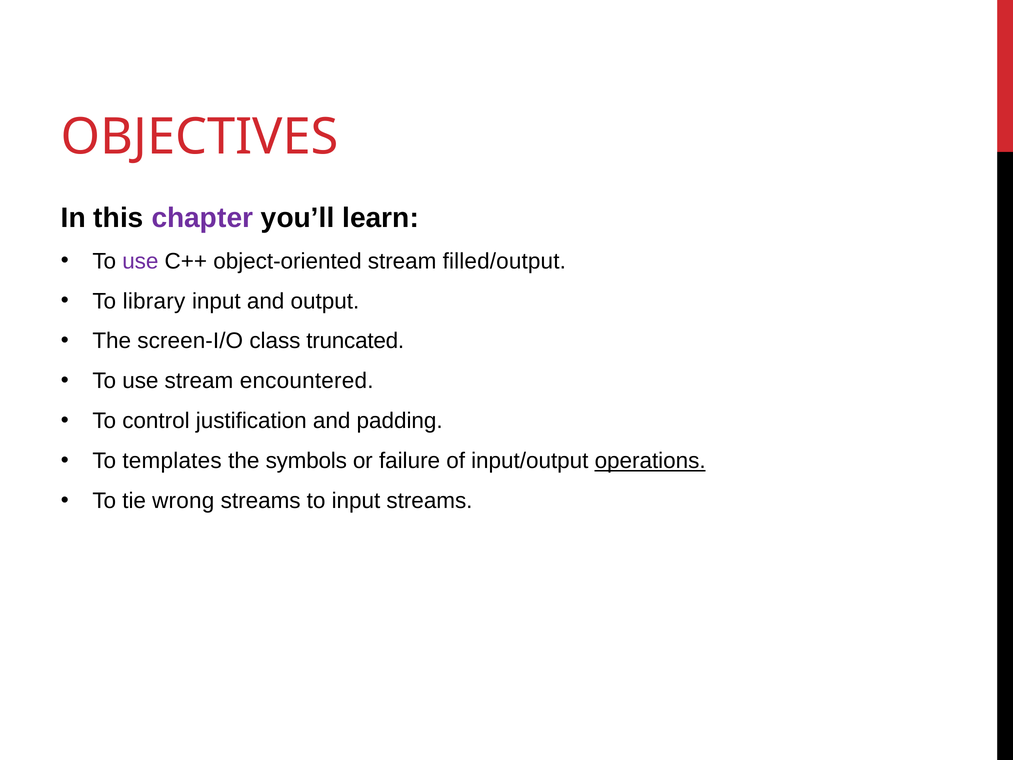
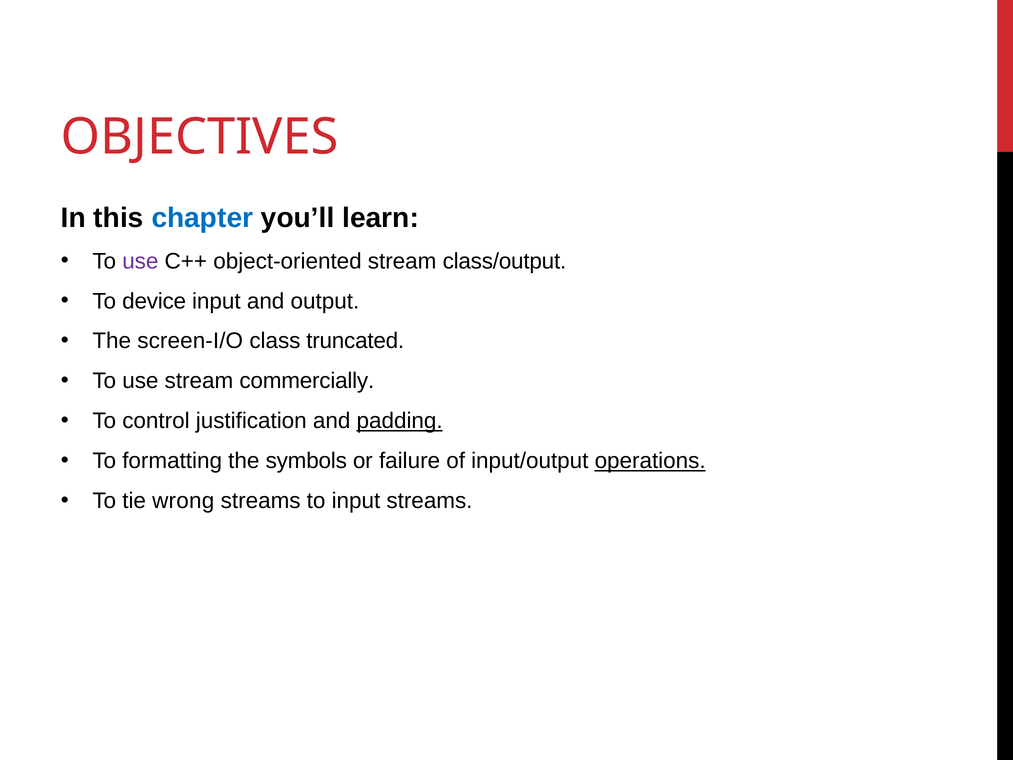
chapter colour: purple -> blue (202, 218)
filled/output: filled/output -> class/output (504, 261)
library: library -> device (154, 301)
encountered: encountered -> commercially (307, 381)
padding underline: none -> present (400, 421)
templates: templates -> formatting (172, 461)
